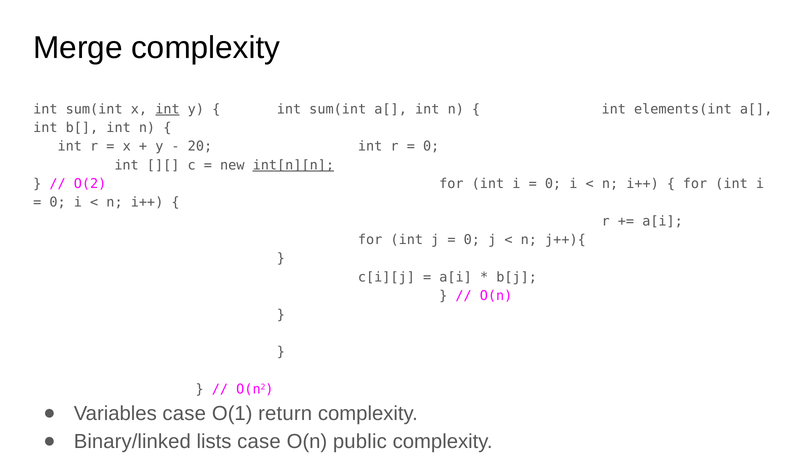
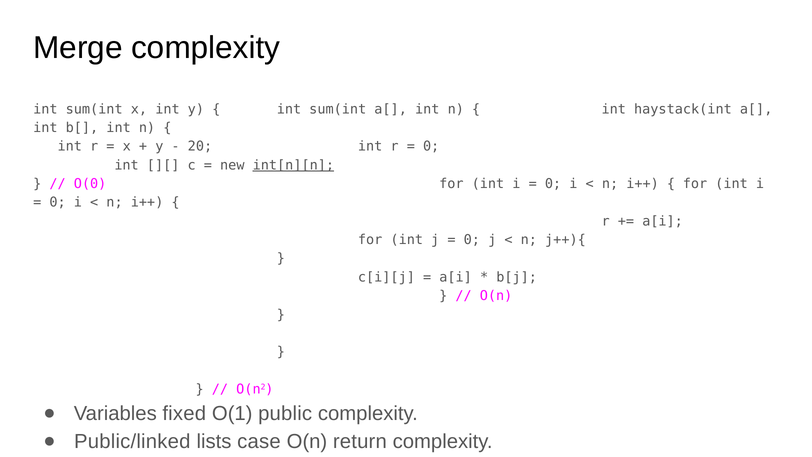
int underline: present -> none (167, 109)
elements(int: elements(int -> haystack(int (683, 109)
O(2: O(2 -> O(0 (90, 184)
Variables case: case -> fixed (184, 413)
return: return -> public (285, 413)
Binary/linked: Binary/linked -> Public/linked (132, 441)
public: public -> return (360, 441)
